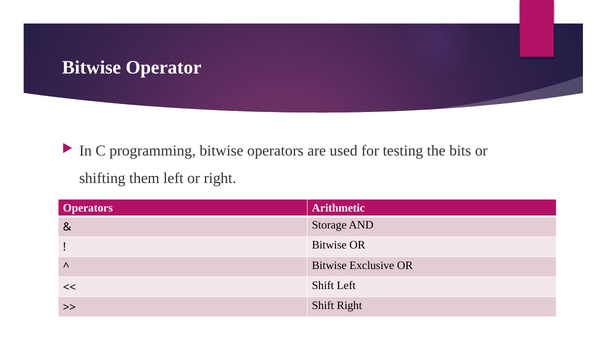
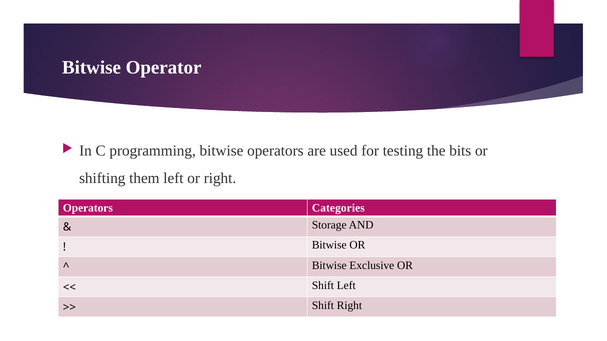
Arithmetic: Arithmetic -> Categories (338, 208)
